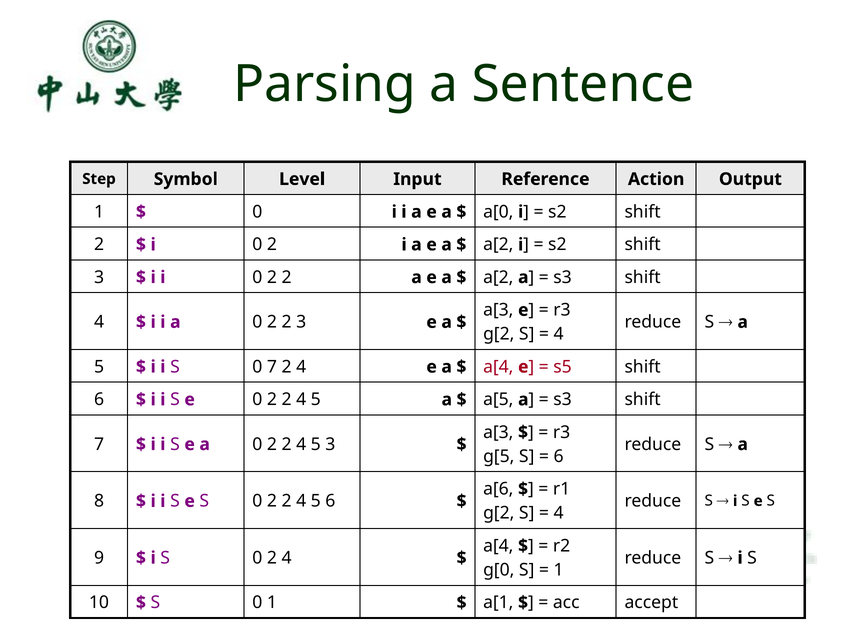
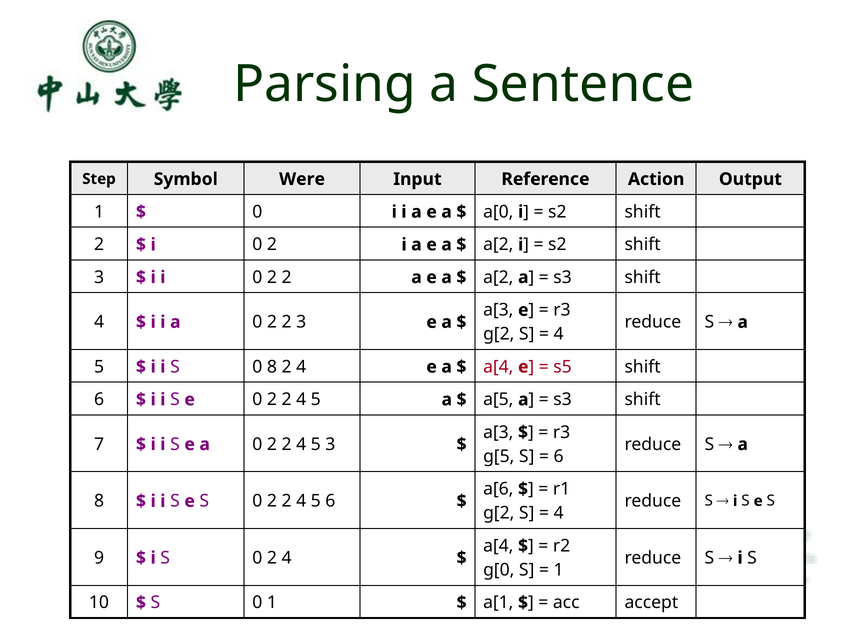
Level: Level -> Were (302, 179)
0 7: 7 -> 8 (272, 367)
